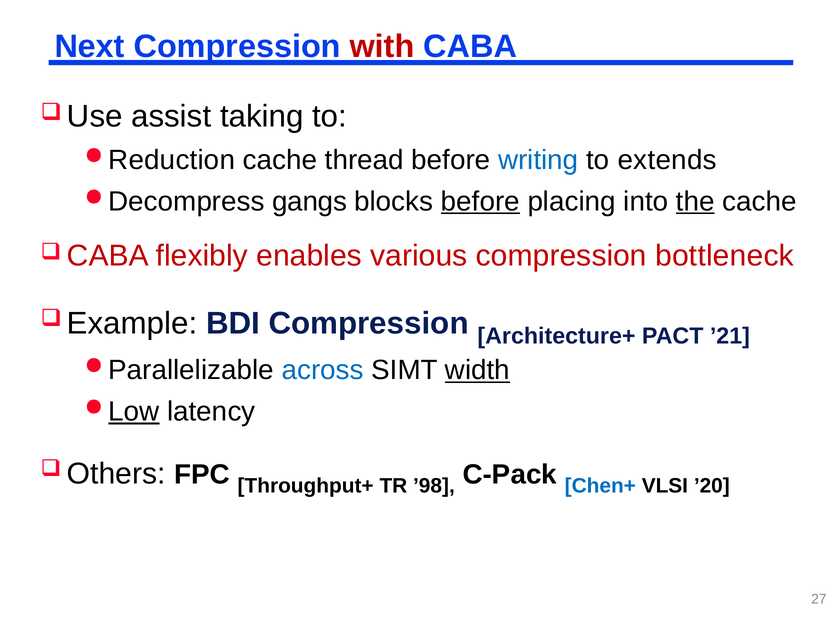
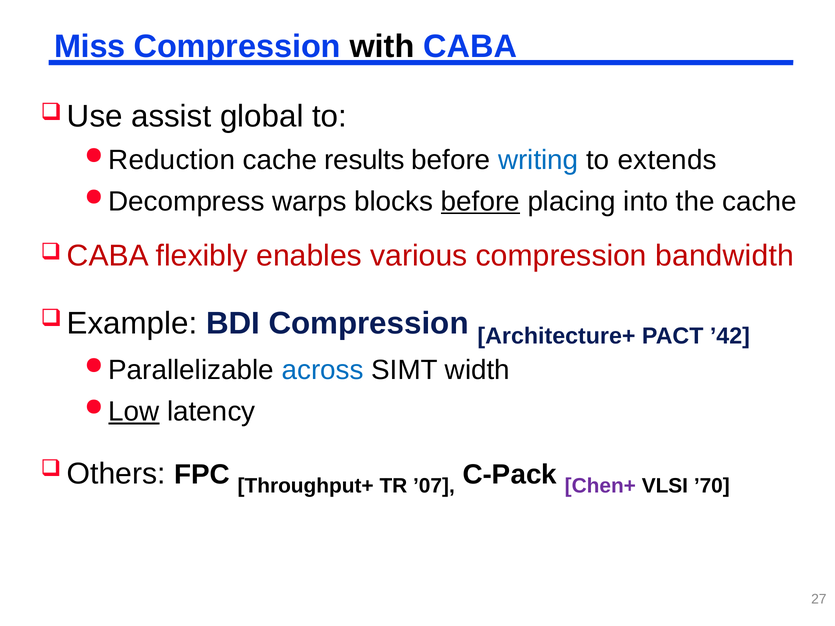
Next: Next -> Miss (90, 47)
with colour: red -> black (382, 47)
taking: taking -> global (262, 116)
thread: thread -> results (364, 160)
gangs: gangs -> warps (309, 202)
the underline: present -> none (695, 202)
bottleneck: bottleneck -> bandwidth (725, 256)
’21: ’21 -> ’42 (730, 336)
width underline: present -> none (477, 370)
’98: ’98 -> ’07 (434, 486)
Chen+ colour: blue -> purple (600, 486)
’20: ’20 -> ’70 (712, 486)
